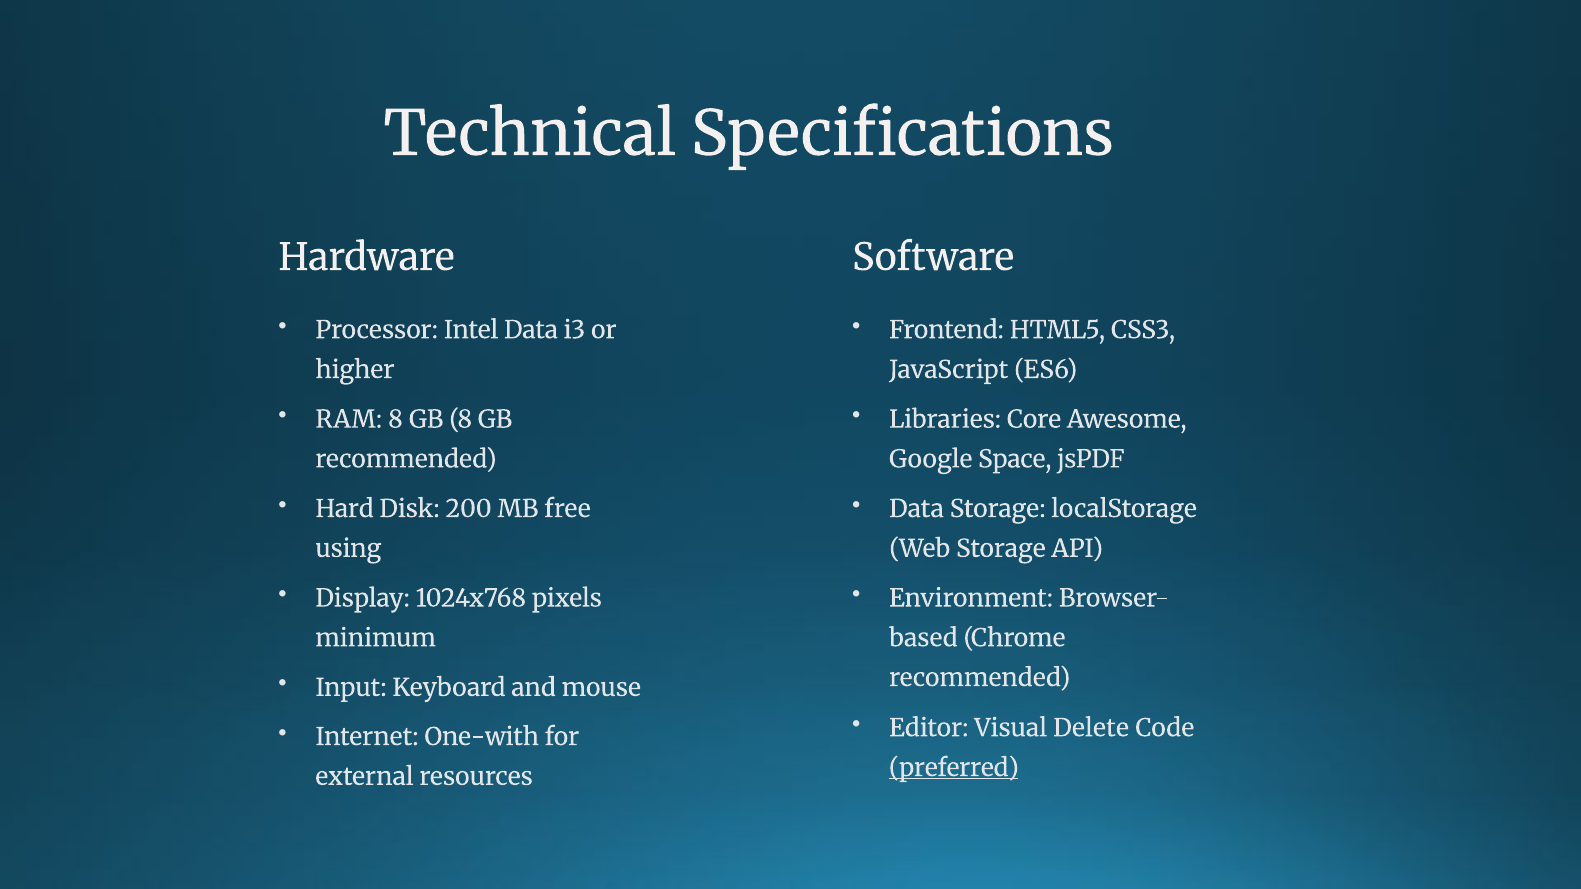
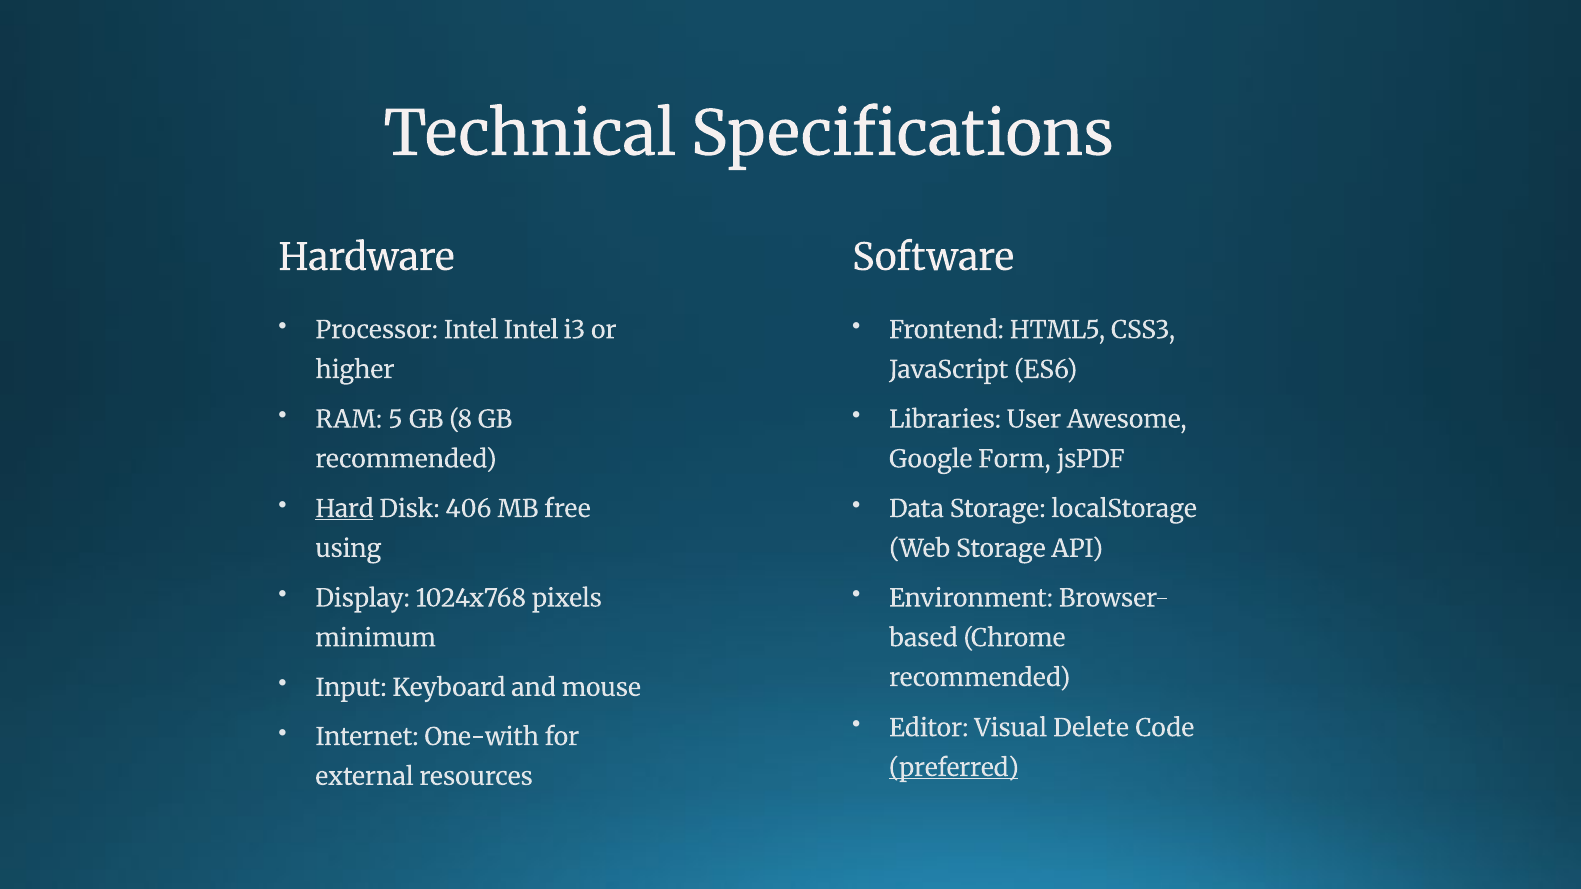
Intel Data: Data -> Intel (531, 330)
RAM 8: 8 -> 5 (395, 420)
Core: Core -> User (1034, 420)
Space: Space -> Form (1015, 459)
Hard underline: none -> present (345, 509)
200: 200 -> 406 (468, 509)
